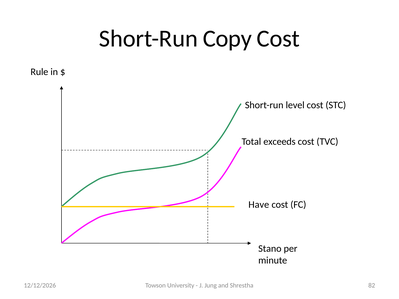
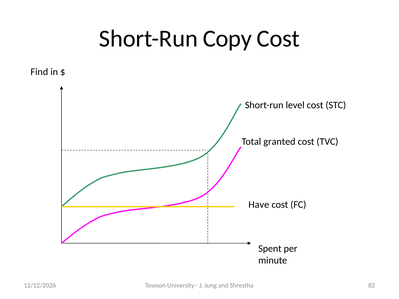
Rule: Rule -> Find (39, 72)
exceeds: exceeds -> granted (279, 142)
Stano: Stano -> Spent (270, 249)
